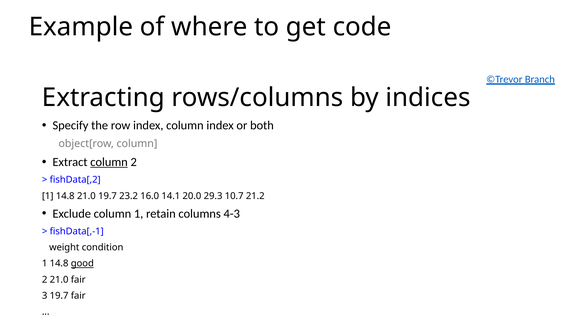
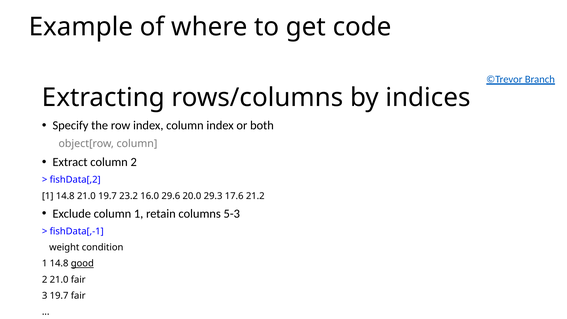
column underline: present -> none (109, 162)
14.1: 14.1 -> 29.6 (171, 196)
10.7: 10.7 -> 17.6 (234, 196)
4-3: 4-3 -> 5-3 (232, 214)
